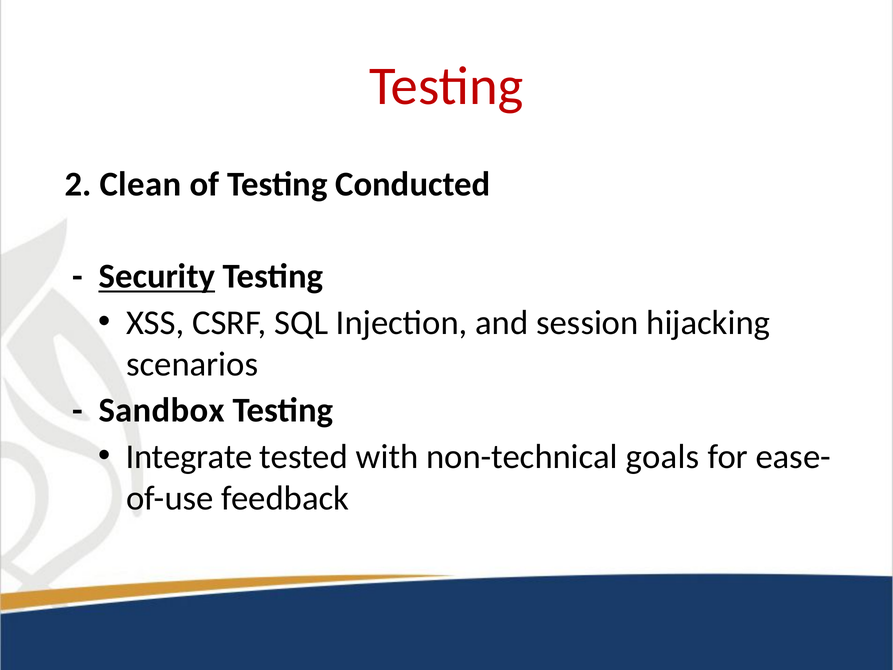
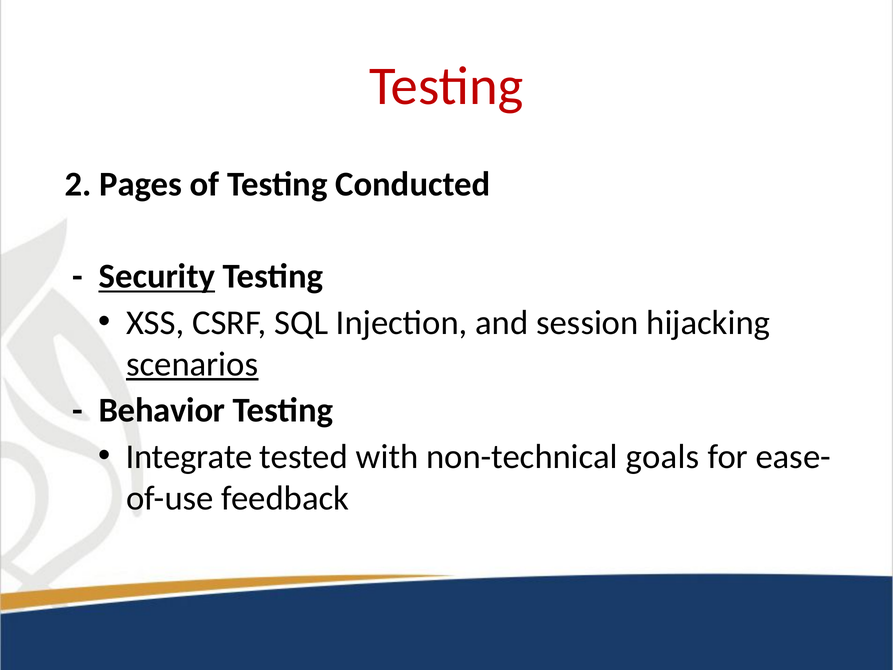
Clean: Clean -> Pages (141, 184)
scenarios underline: none -> present (192, 364)
Sandbox: Sandbox -> Behavior (162, 410)
